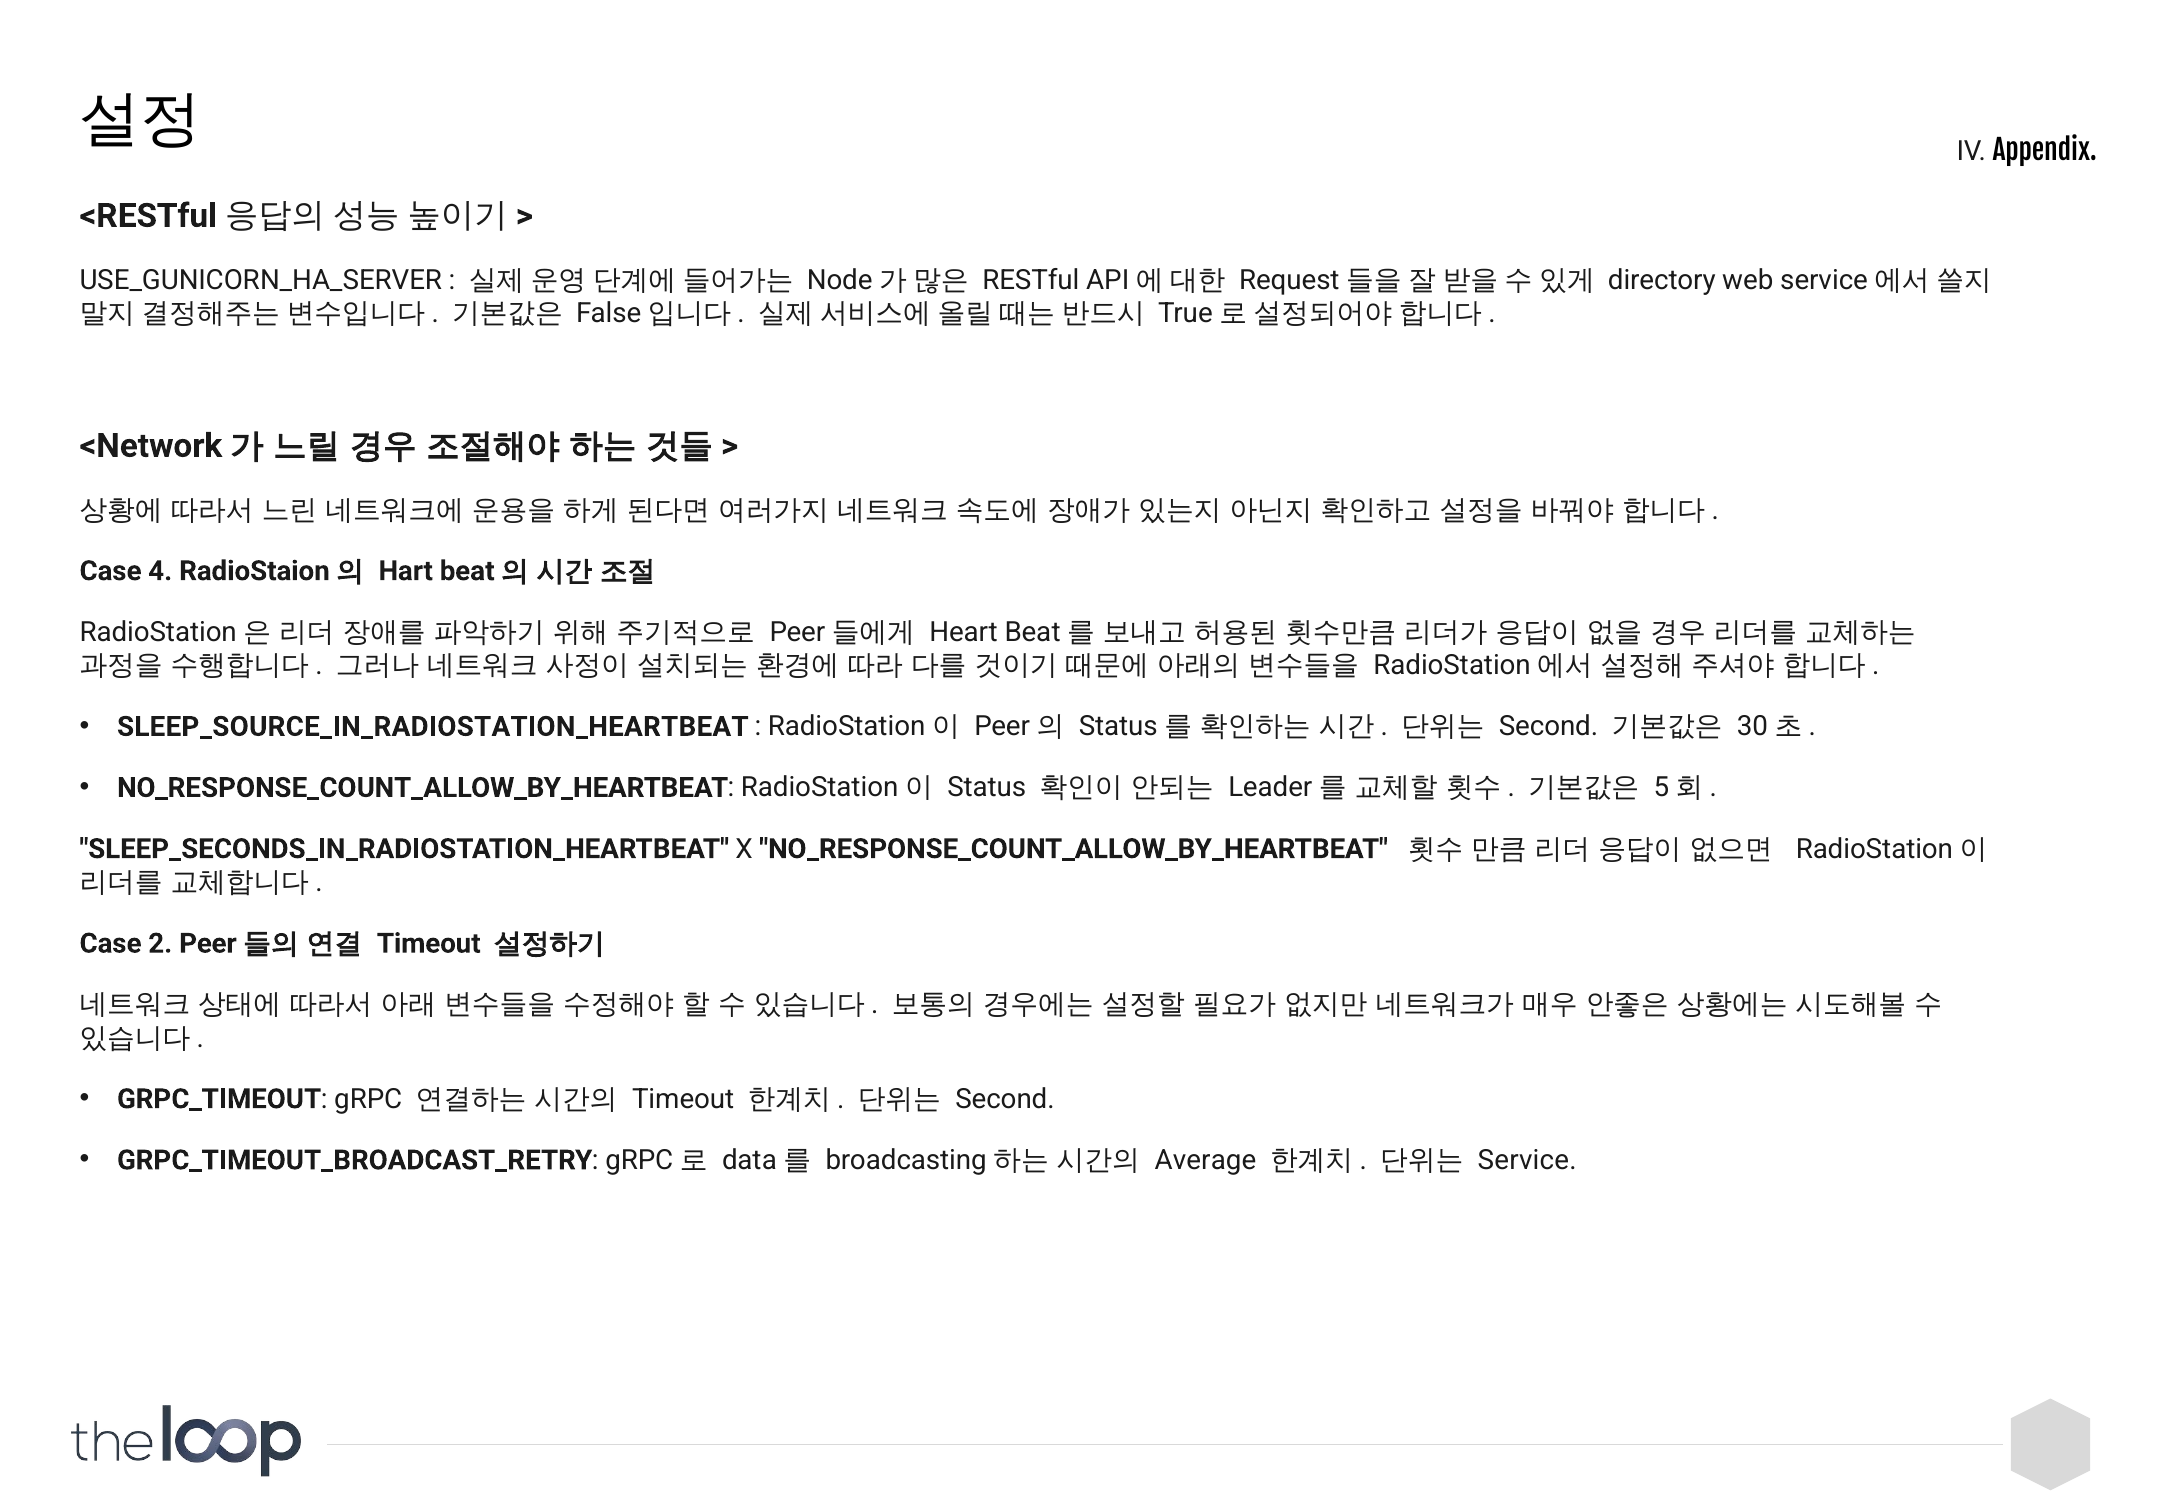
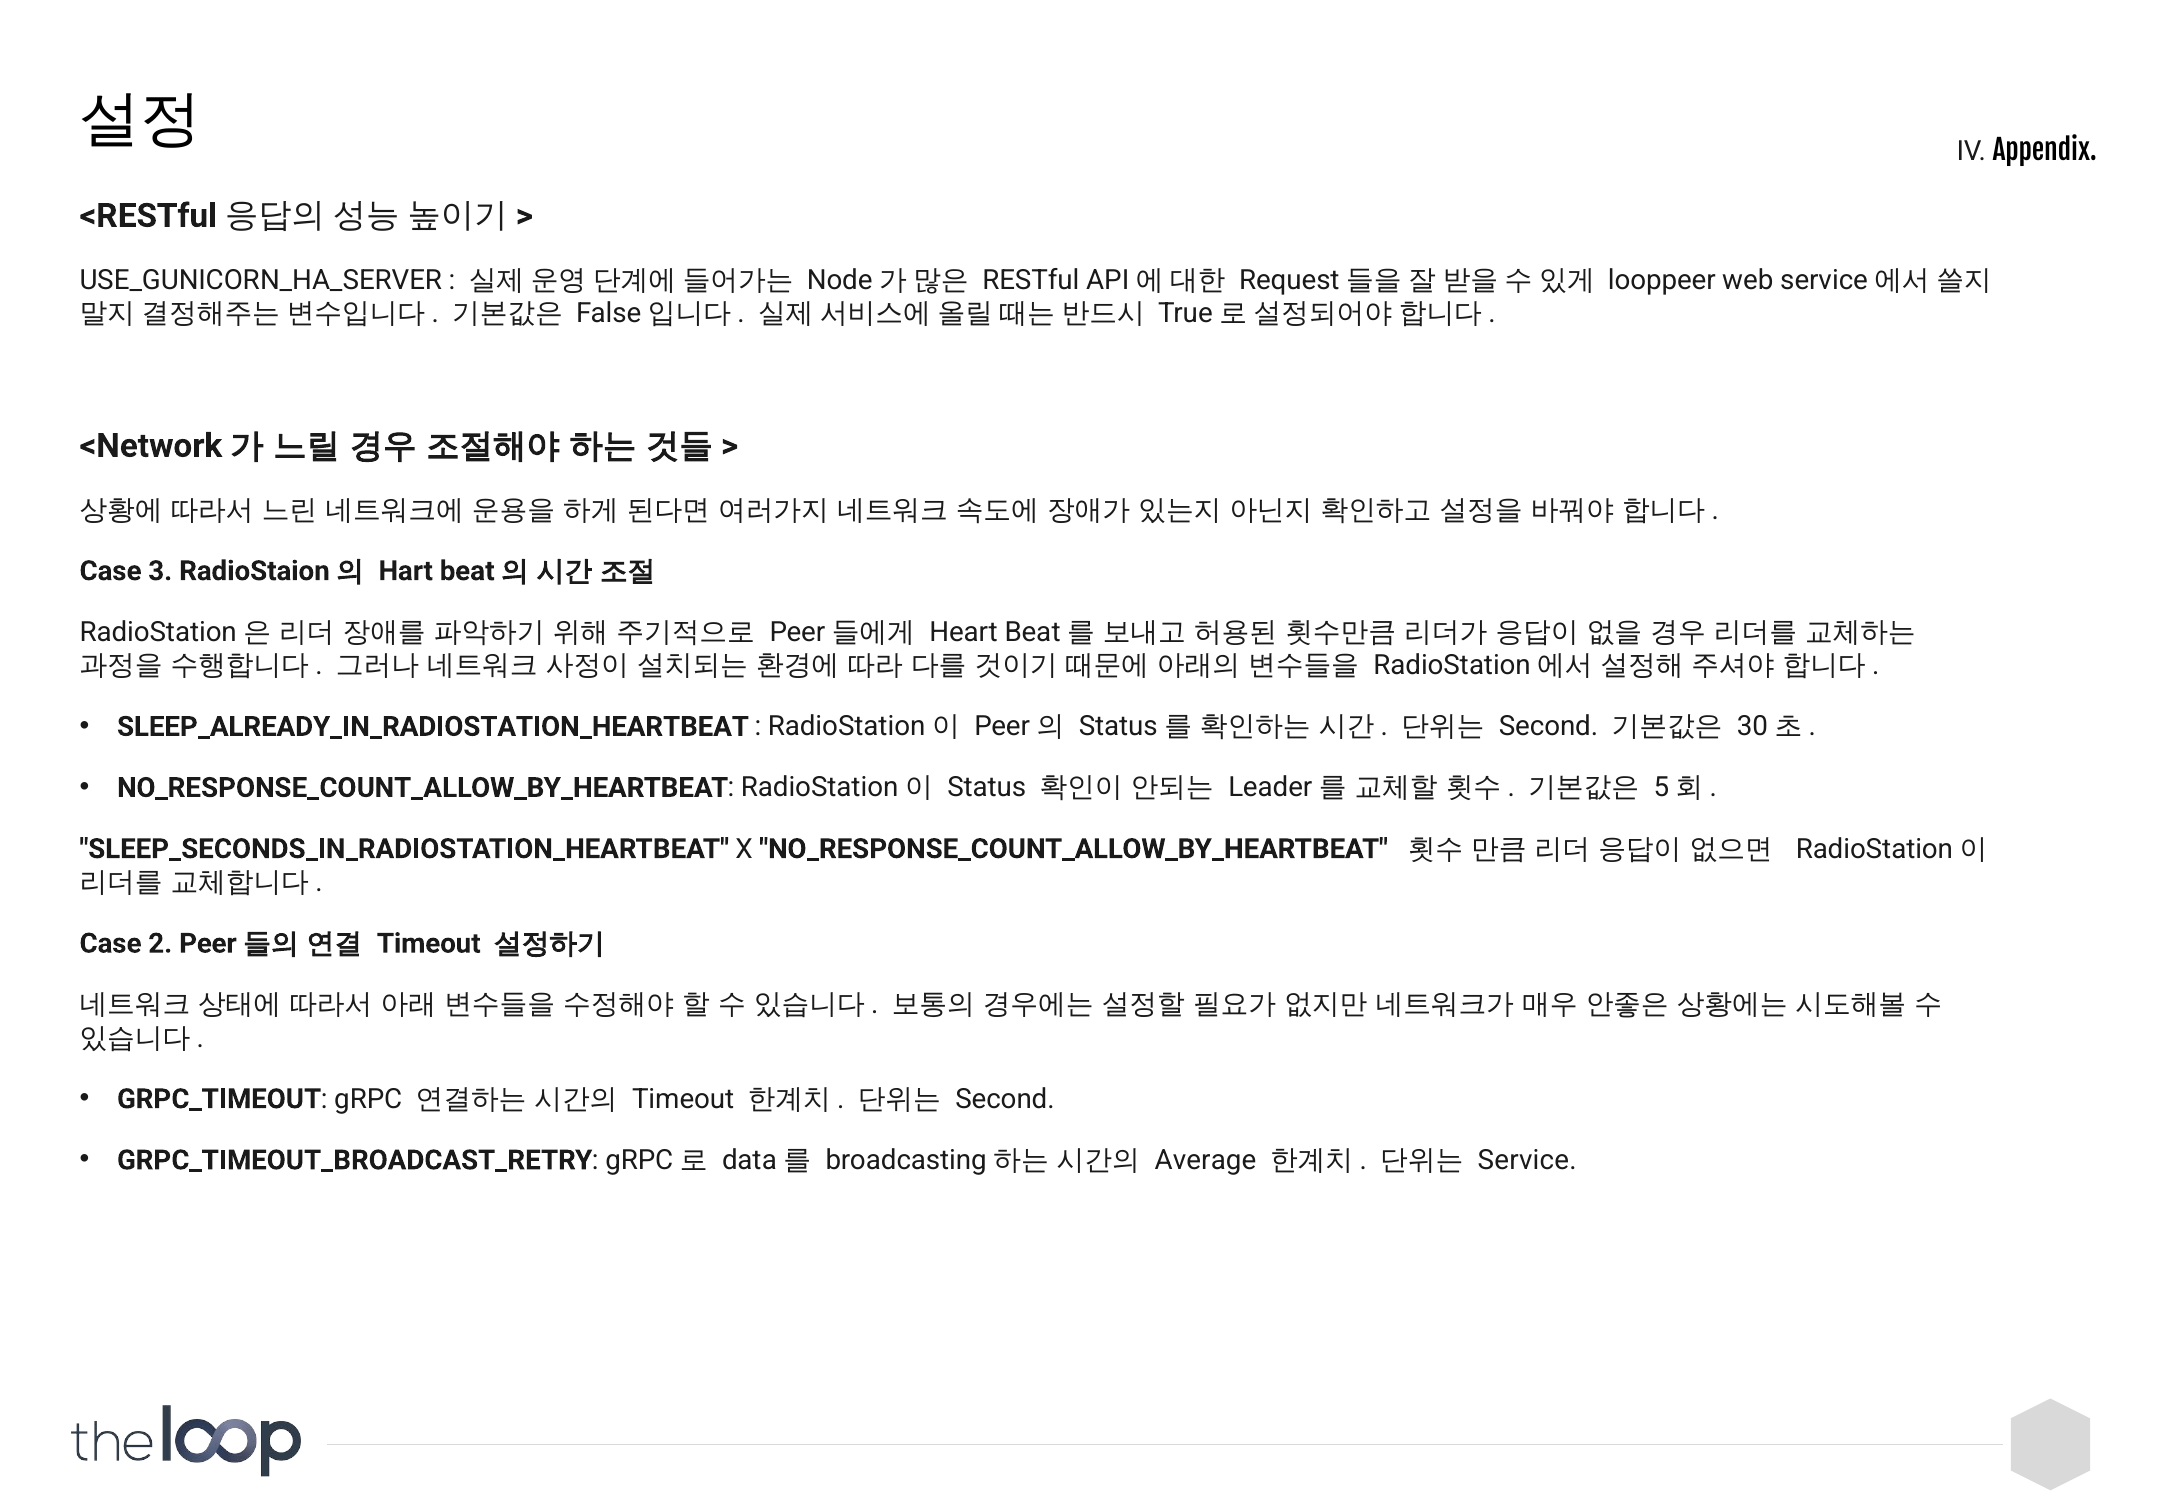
directory: directory -> looppeer (1662, 280)
4: 4 -> 3 (160, 571)
SLEEP_SOURCE_IN_RADIOSTATION_HEARTBEAT: SLEEP_SOURCE_IN_RADIOSTATION_HEARTBEAT -> SLEEP_ALREADY_IN_RADIOSTATION_HEARTBEAT (433, 727)
